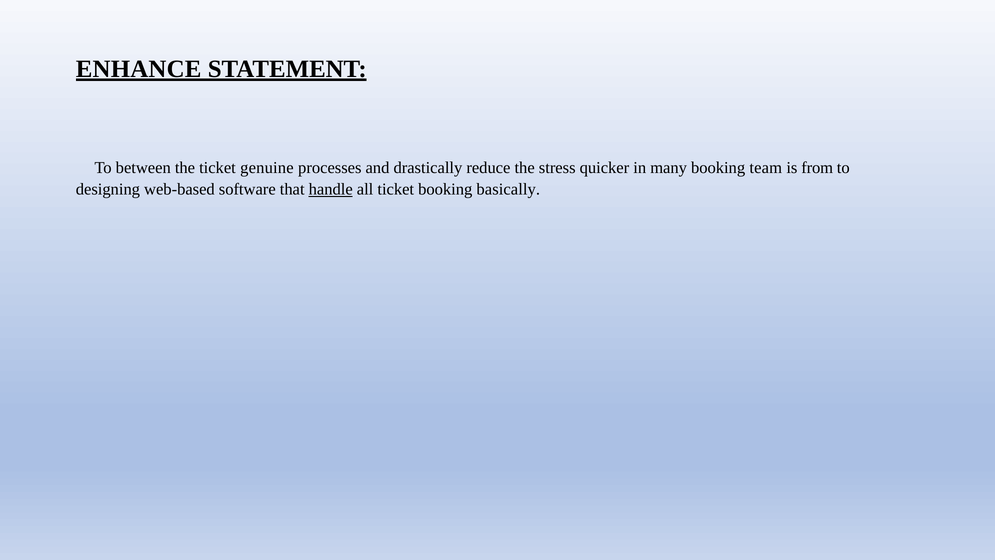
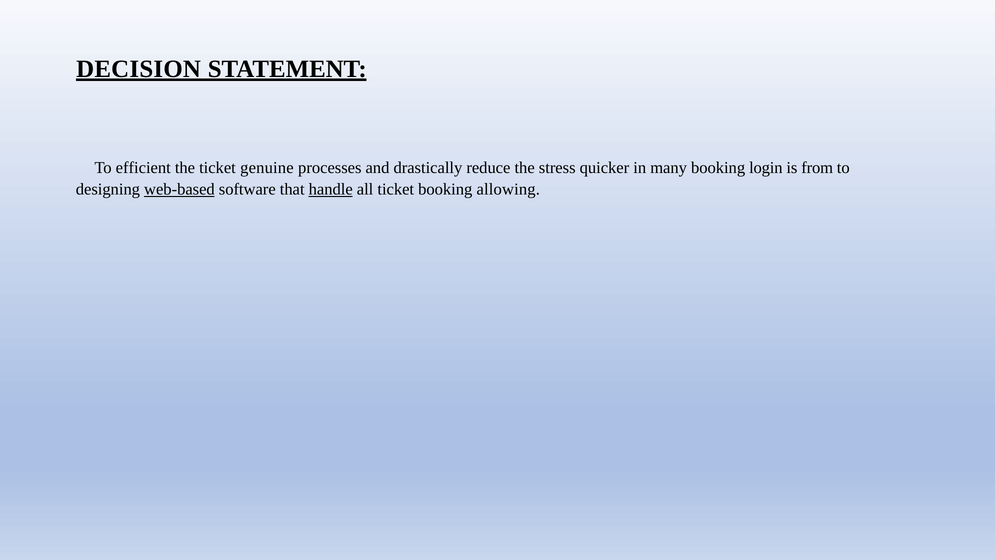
ENHANCE: ENHANCE -> DECISION (139, 69)
between: between -> efficient (143, 167)
team: team -> login (766, 167)
web-based underline: none -> present (179, 189)
basically: basically -> allowing (508, 189)
